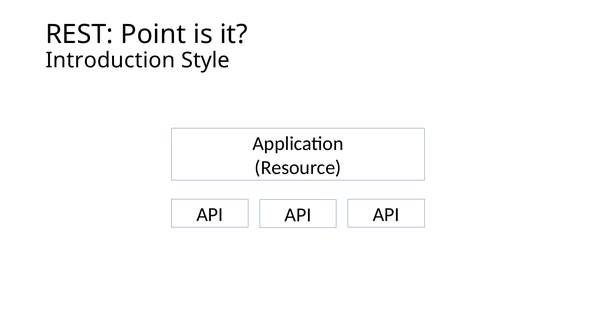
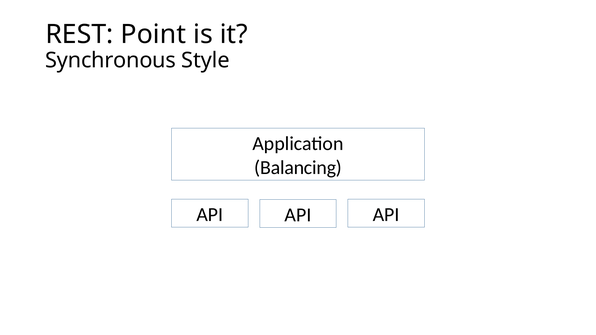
Introduction: Introduction -> Synchronous (111, 60)
Resource: Resource -> Balancing (298, 168)
